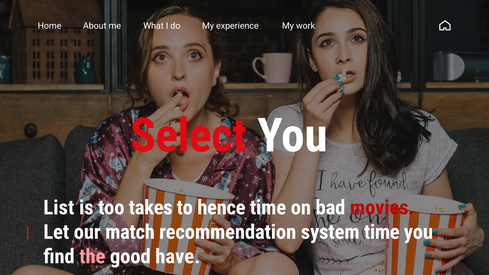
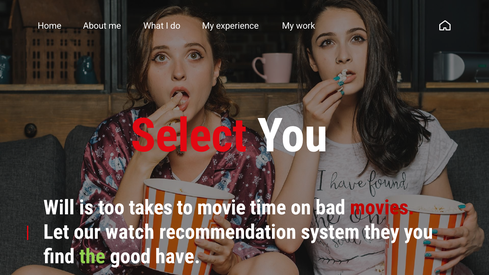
List: List -> Will (59, 208)
hence: hence -> movie (221, 208)
match: match -> watch (130, 232)
system time: time -> they (382, 232)
the colour: pink -> light green (92, 257)
